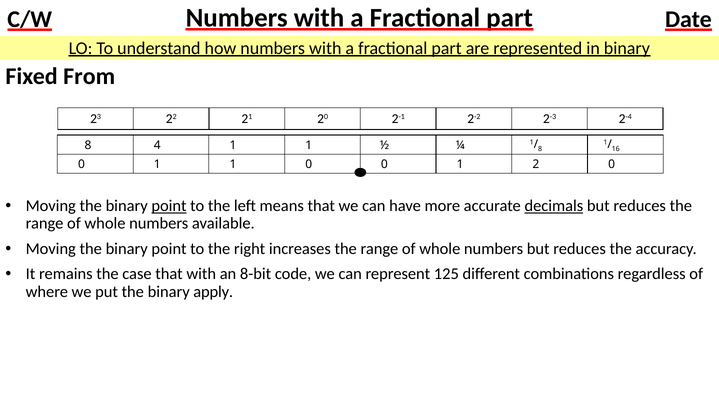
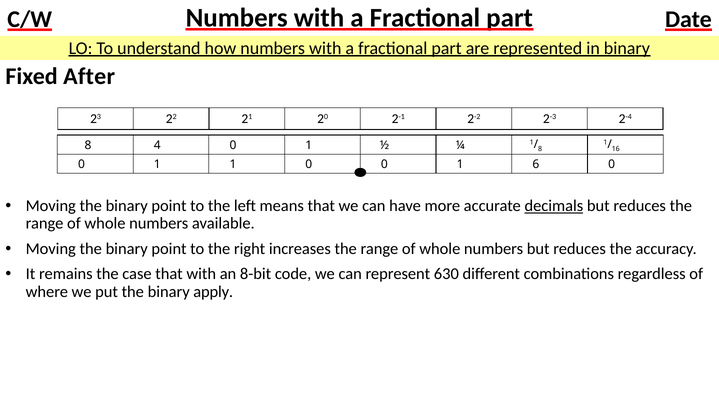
From: From -> After (89, 76)
4 1: 1 -> 0 (233, 145)
2: 2 -> 6 (536, 164)
point underline: present -> none (169, 206)
125: 125 -> 630 (446, 274)
